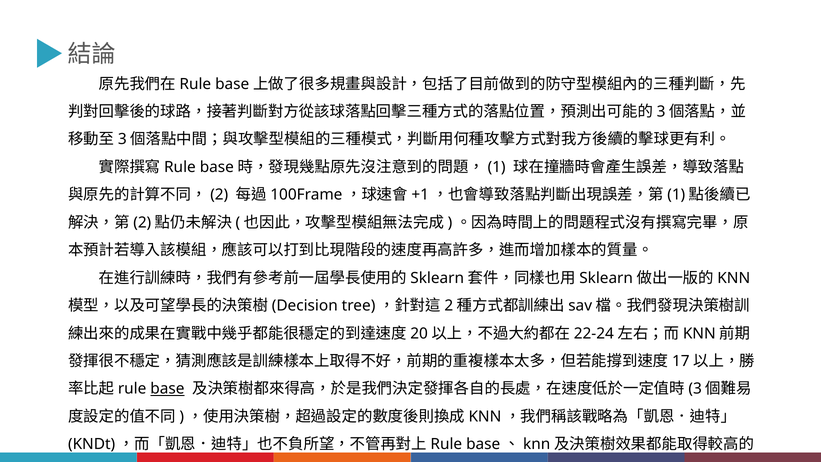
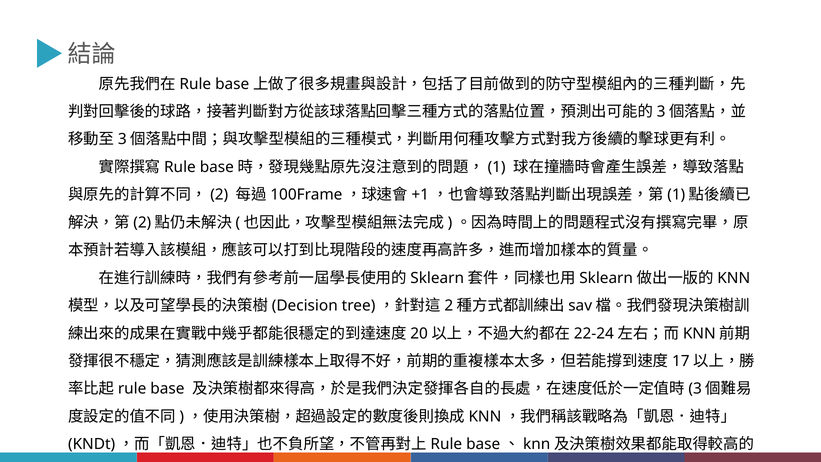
base underline: present -> none (167, 389)
